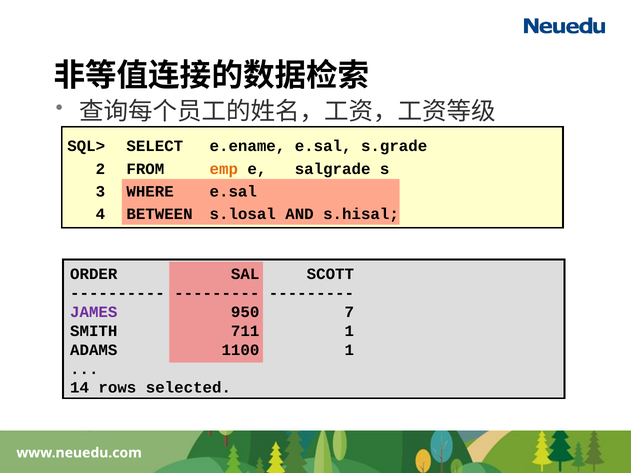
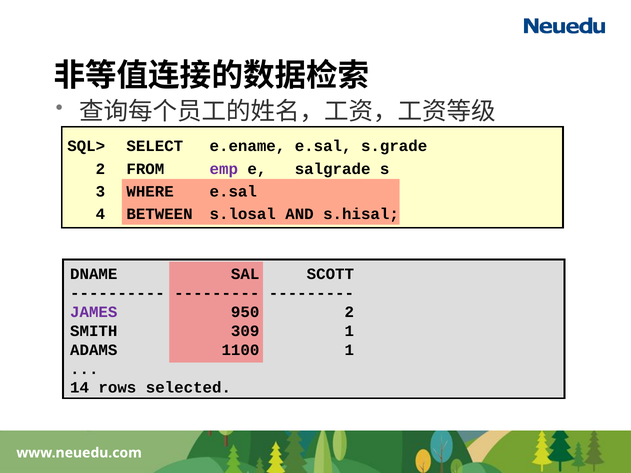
emp colour: orange -> purple (224, 169)
ORDER: ORDER -> DNAME (94, 274)
950 7: 7 -> 2 (349, 312)
711: 711 -> 309 (245, 331)
